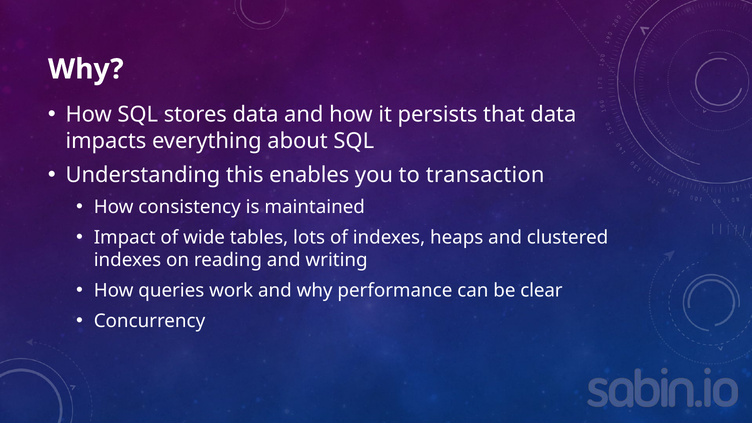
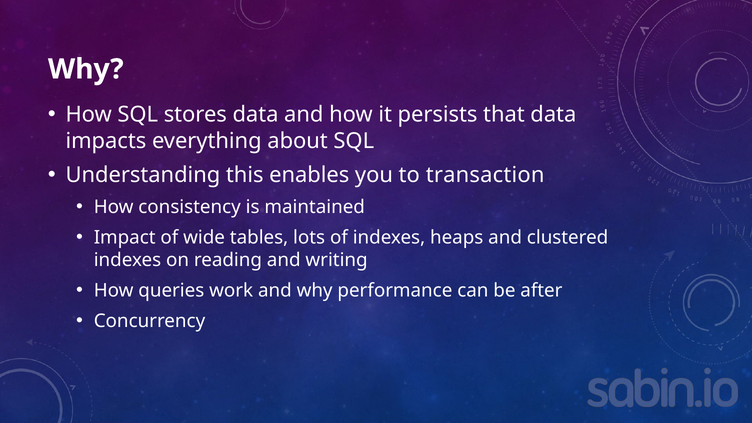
clear: clear -> after (541, 290)
